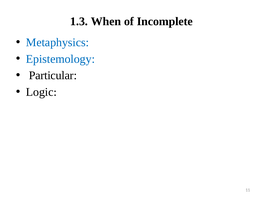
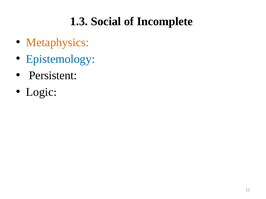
When: When -> Social (106, 21)
Metaphysics colour: blue -> orange (57, 43)
Particular: Particular -> Persistent (53, 76)
